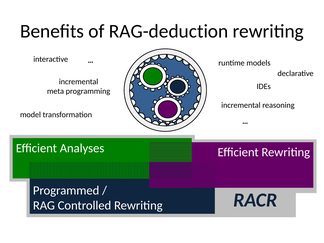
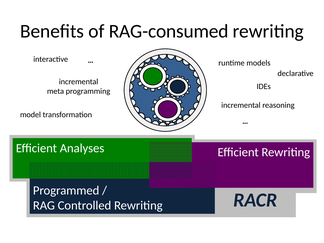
RAG-deduction: RAG-deduction -> RAG-consumed (169, 31)
